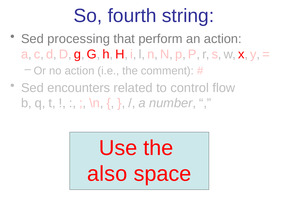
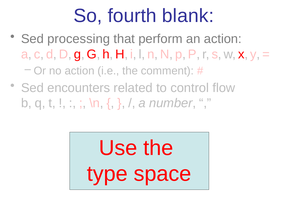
string: string -> blank (188, 16)
also: also -> type (107, 174)
